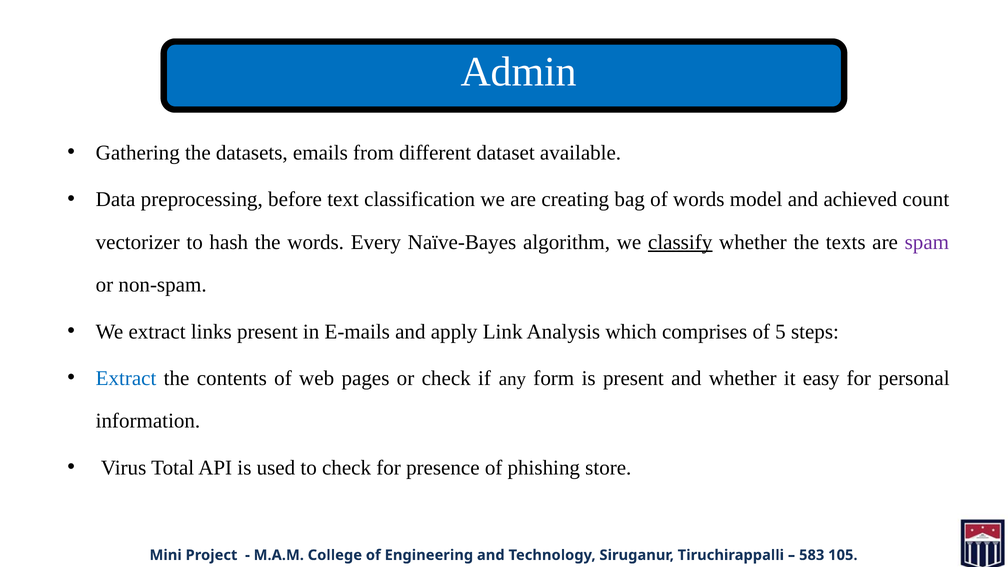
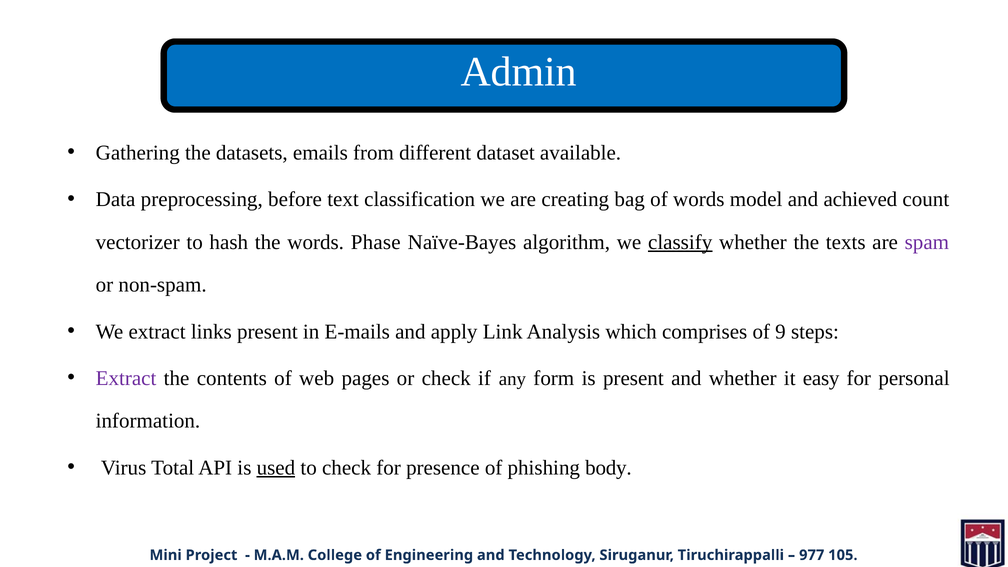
Every: Every -> Phase (376, 242)
5: 5 -> 9 (780, 332)
Extract colour: blue -> purple (126, 378)
used underline: none -> present (276, 468)
store: store -> body (608, 468)
583: 583 -> 977 (812, 555)
